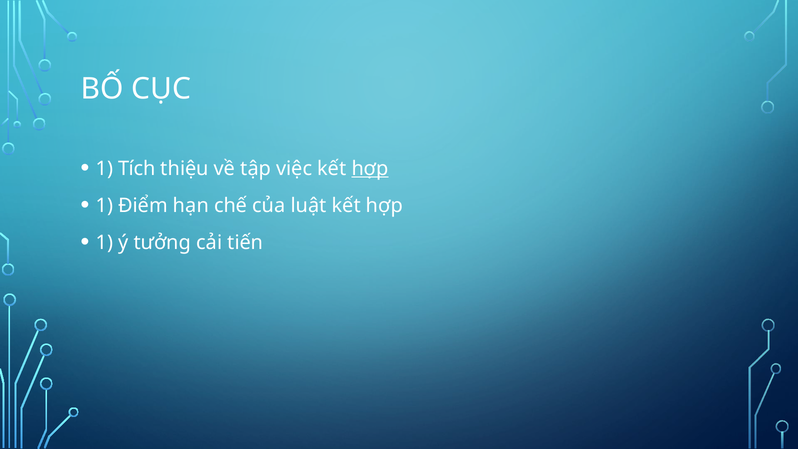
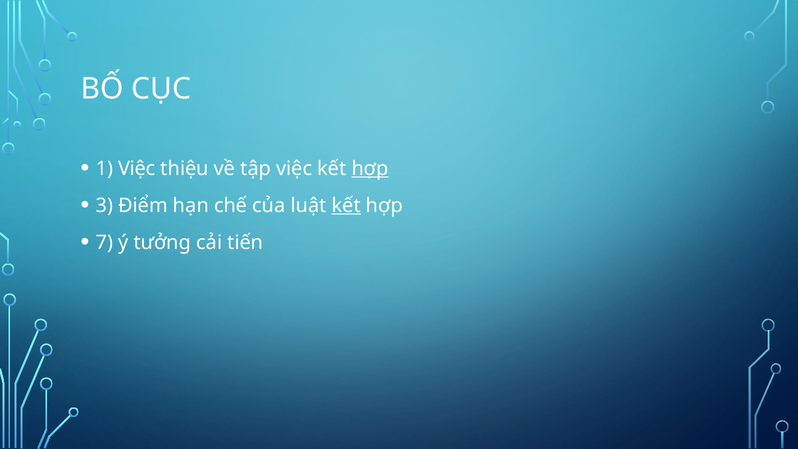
1 Tích: Tích -> Việc (137, 168)
1: 1 -> 3 (104, 205)
kết underline: none -> present (346, 205)
1: 1 -> 7 (104, 242)
